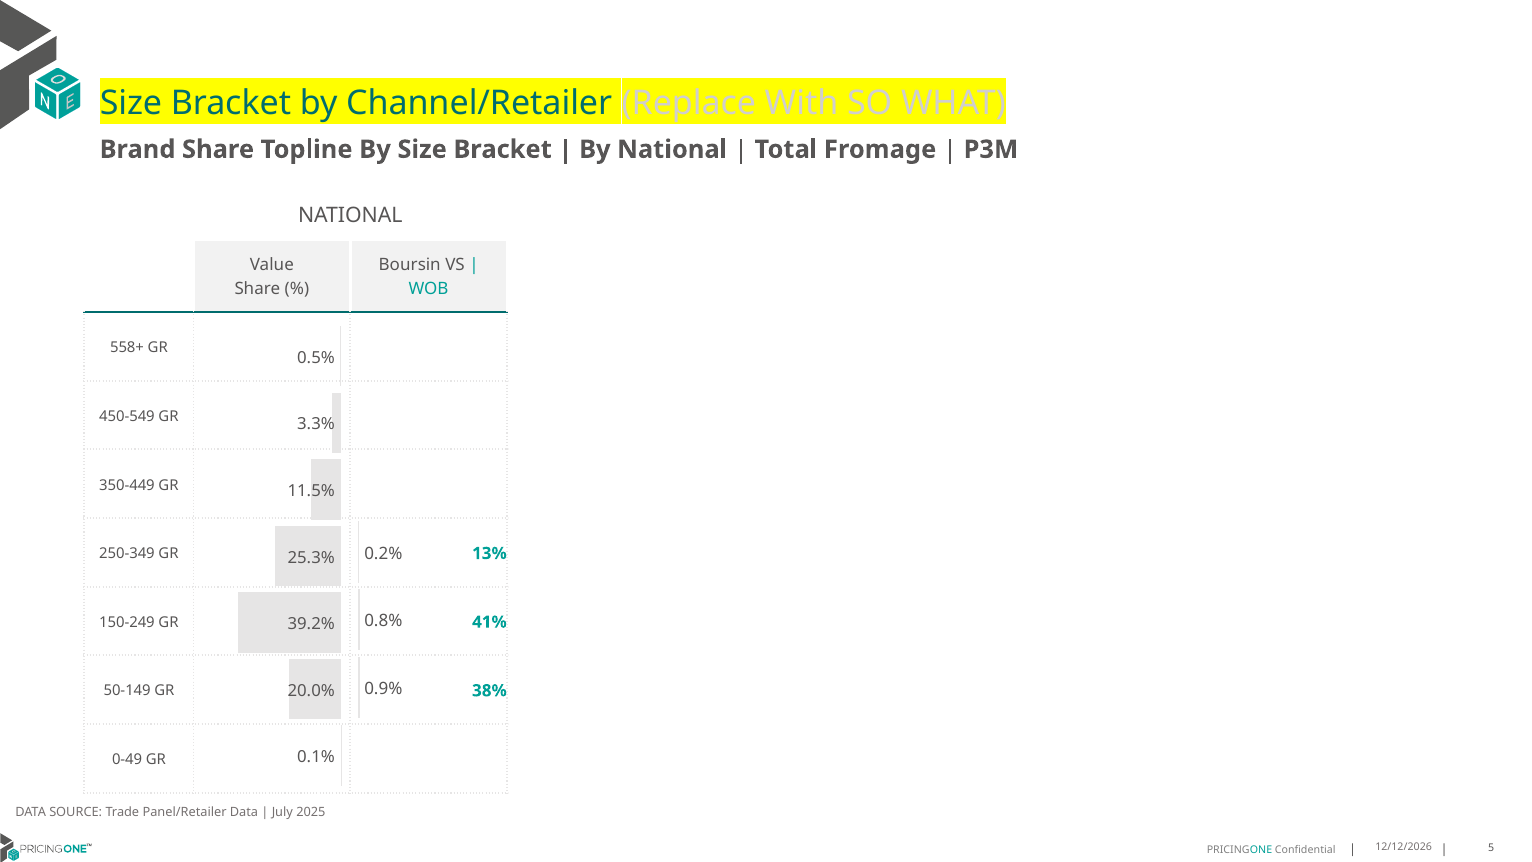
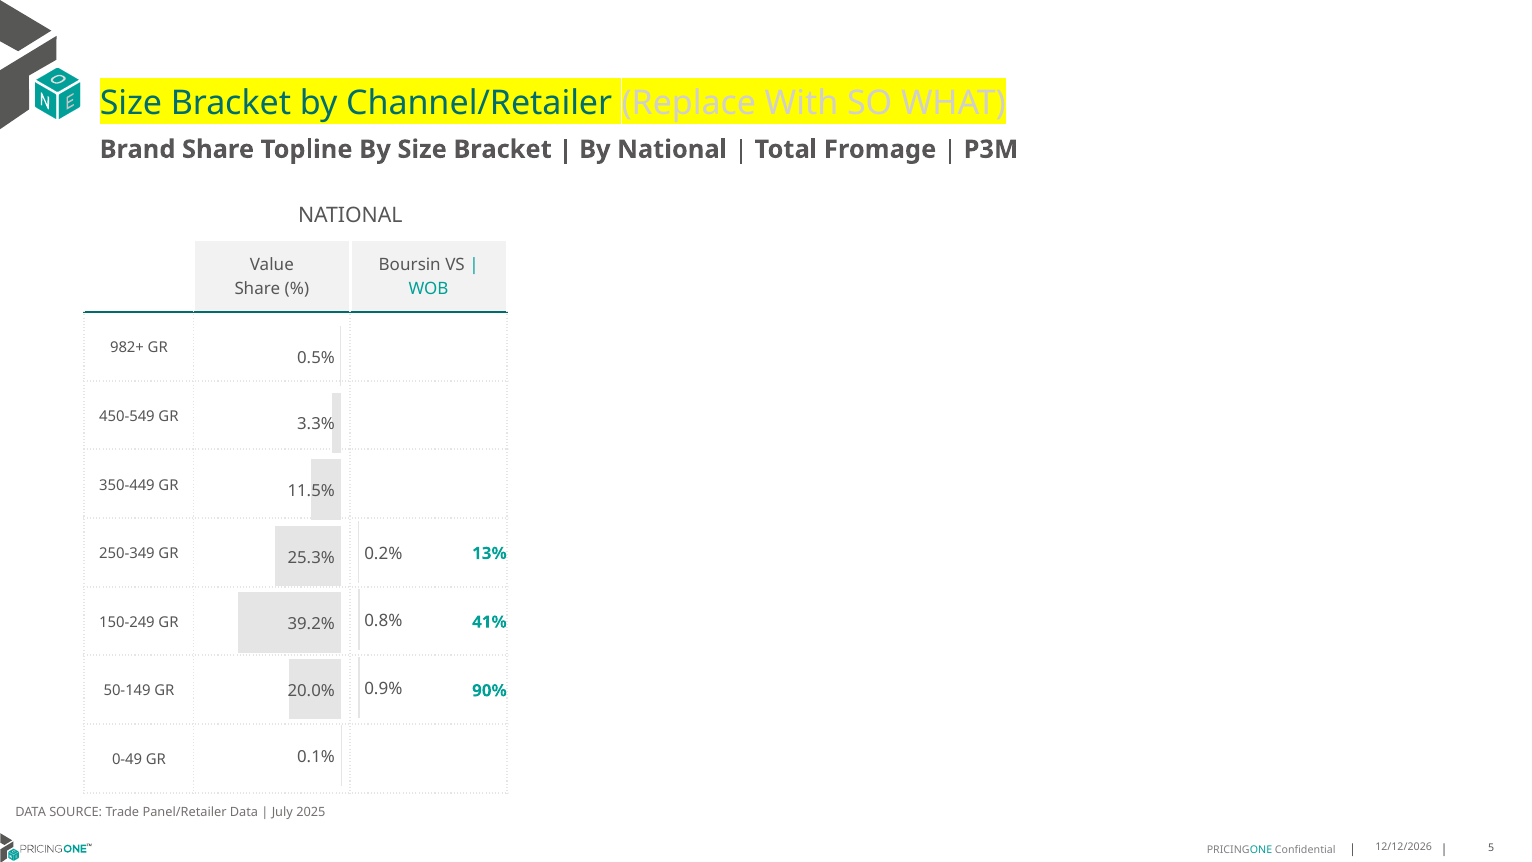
558+: 558+ -> 982+ (127, 348)
38%: 38% -> 90% (489, 691)
